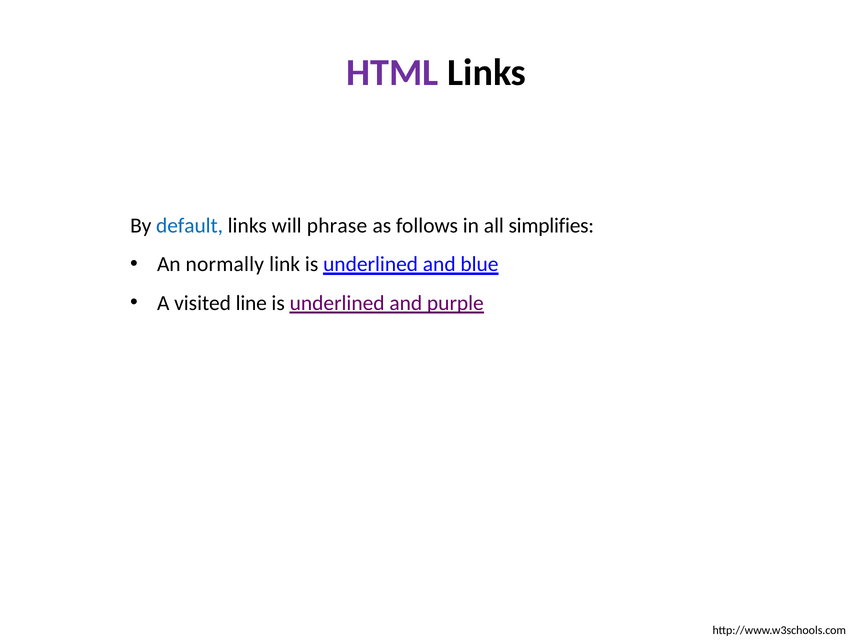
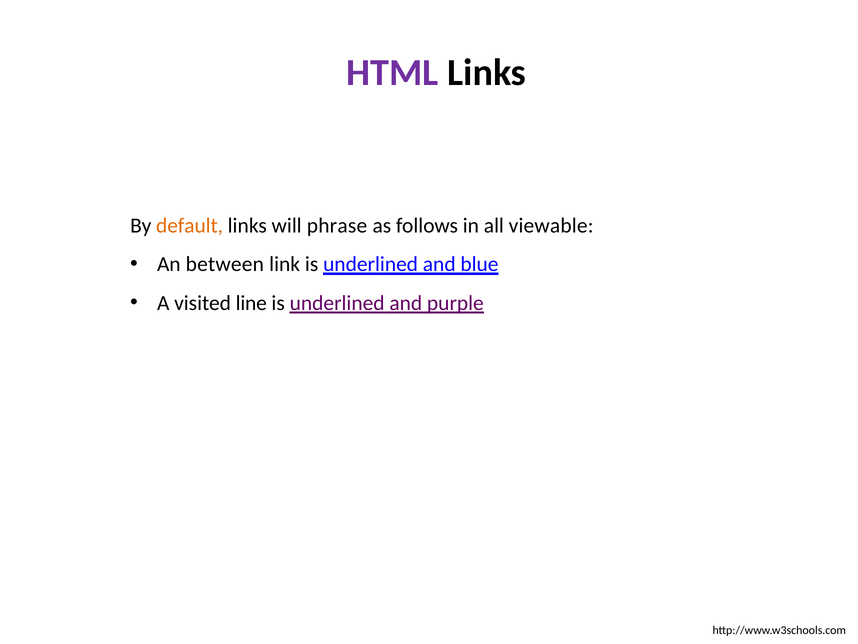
default colour: blue -> orange (190, 226)
simplifies: simplifies -> viewable (551, 226)
normally: normally -> between (225, 264)
